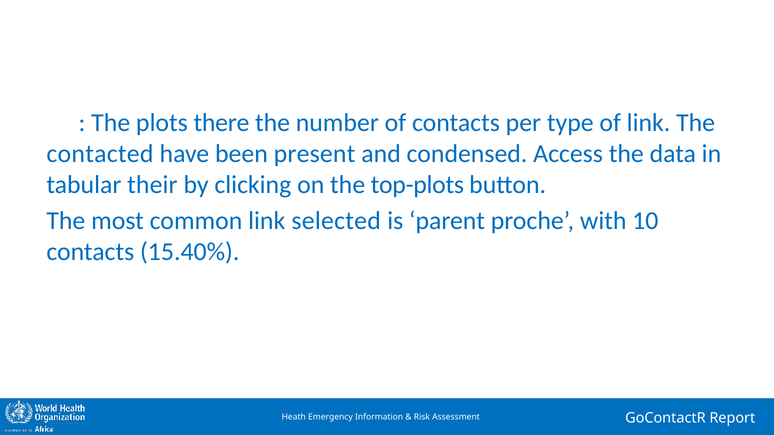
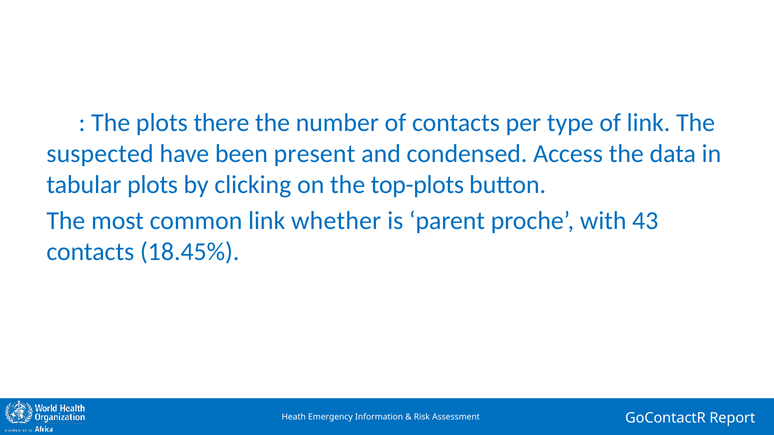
contacted: contacted -> suspected (100, 154)
tabular their: their -> plots (153, 185)
selected: selected -> whether (336, 221)
10: 10 -> 43 (645, 221)
15.40%: 15.40% -> 18.45% (190, 252)
